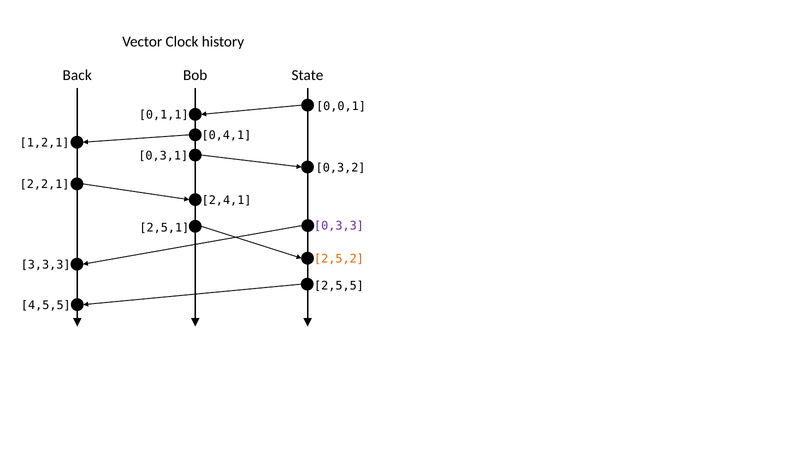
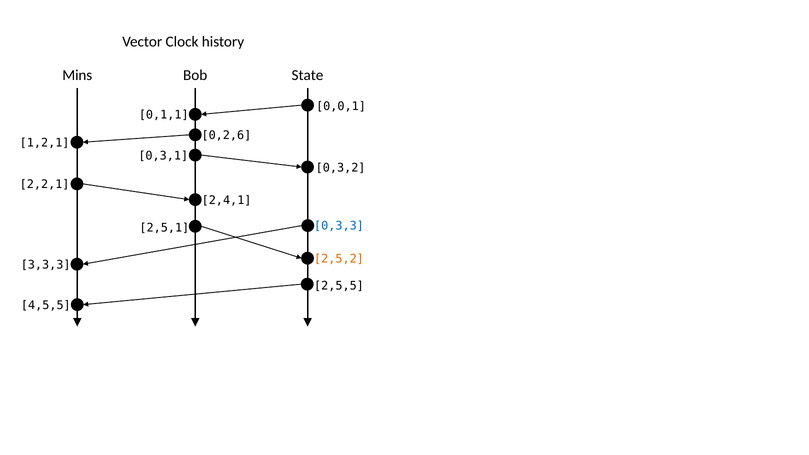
Back: Back -> Mins (77, 75)
0,4,1: 0,4,1 -> 0,2,6 (226, 135)
0,3,3 colour: purple -> blue (339, 226)
